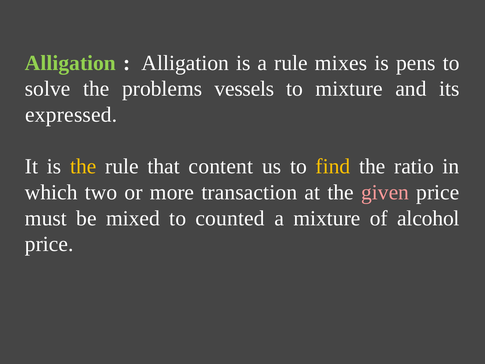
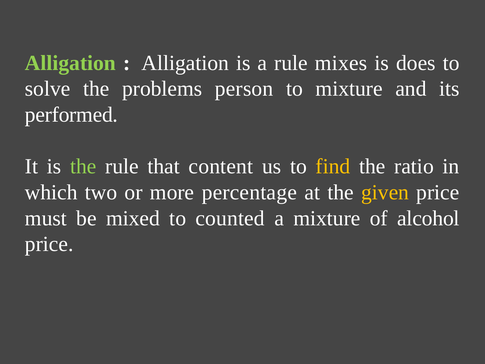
pens: pens -> does (416, 63)
vessels: vessels -> person (244, 89)
expressed: expressed -> performed (71, 115)
the colour: yellow -> light green (83, 166)
transaction: transaction -> percentage (249, 192)
given colour: pink -> yellow (385, 192)
